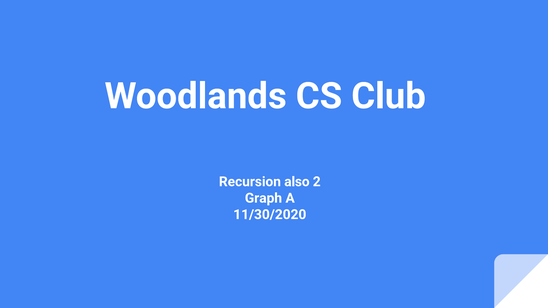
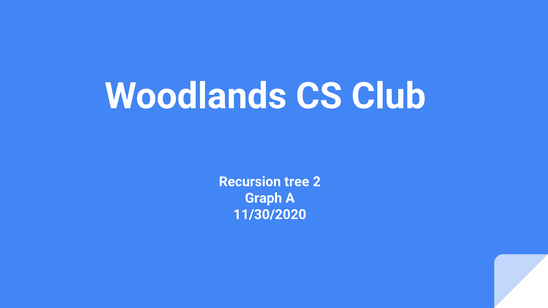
also: also -> tree (297, 182)
